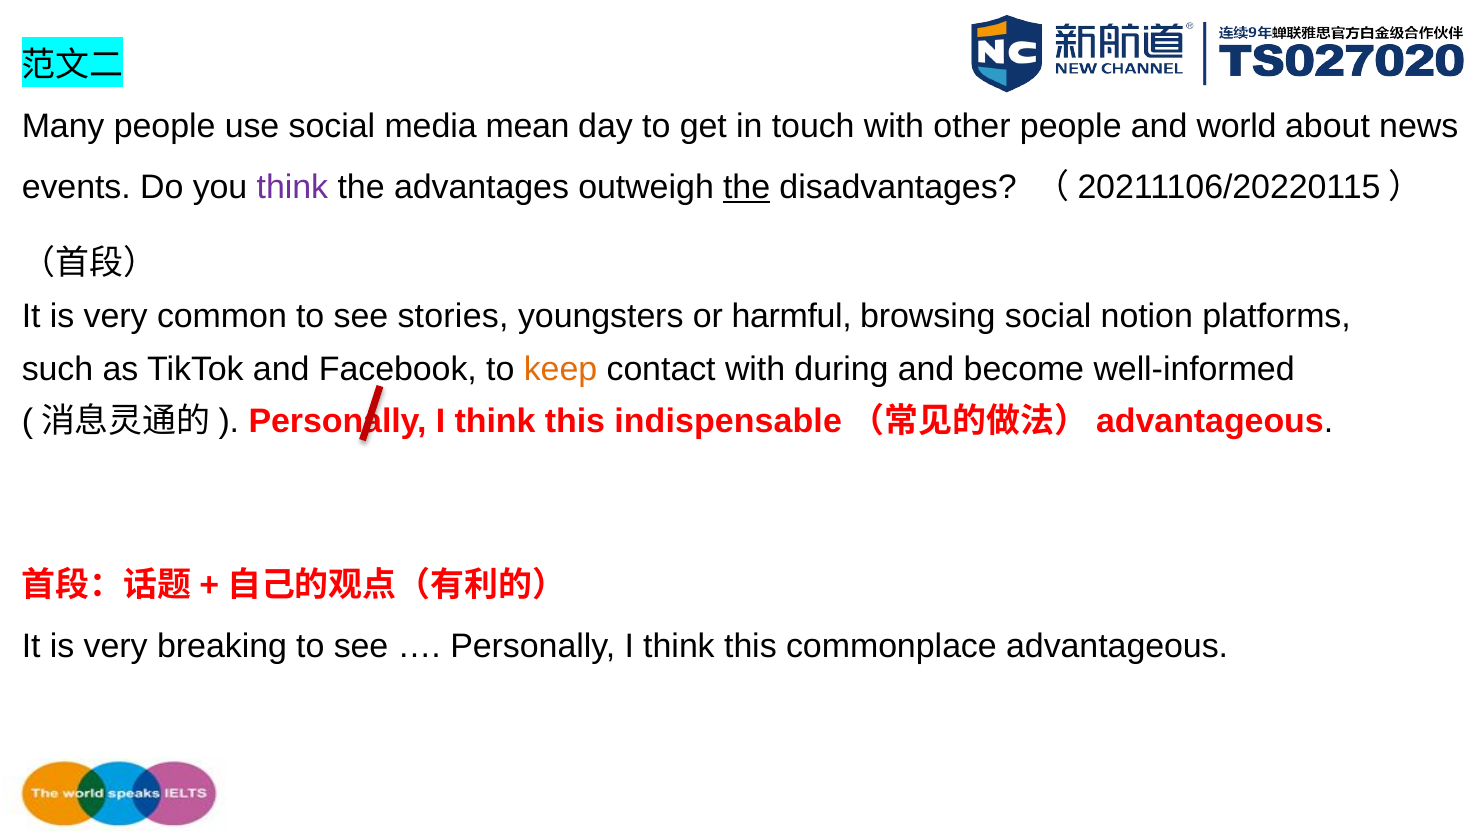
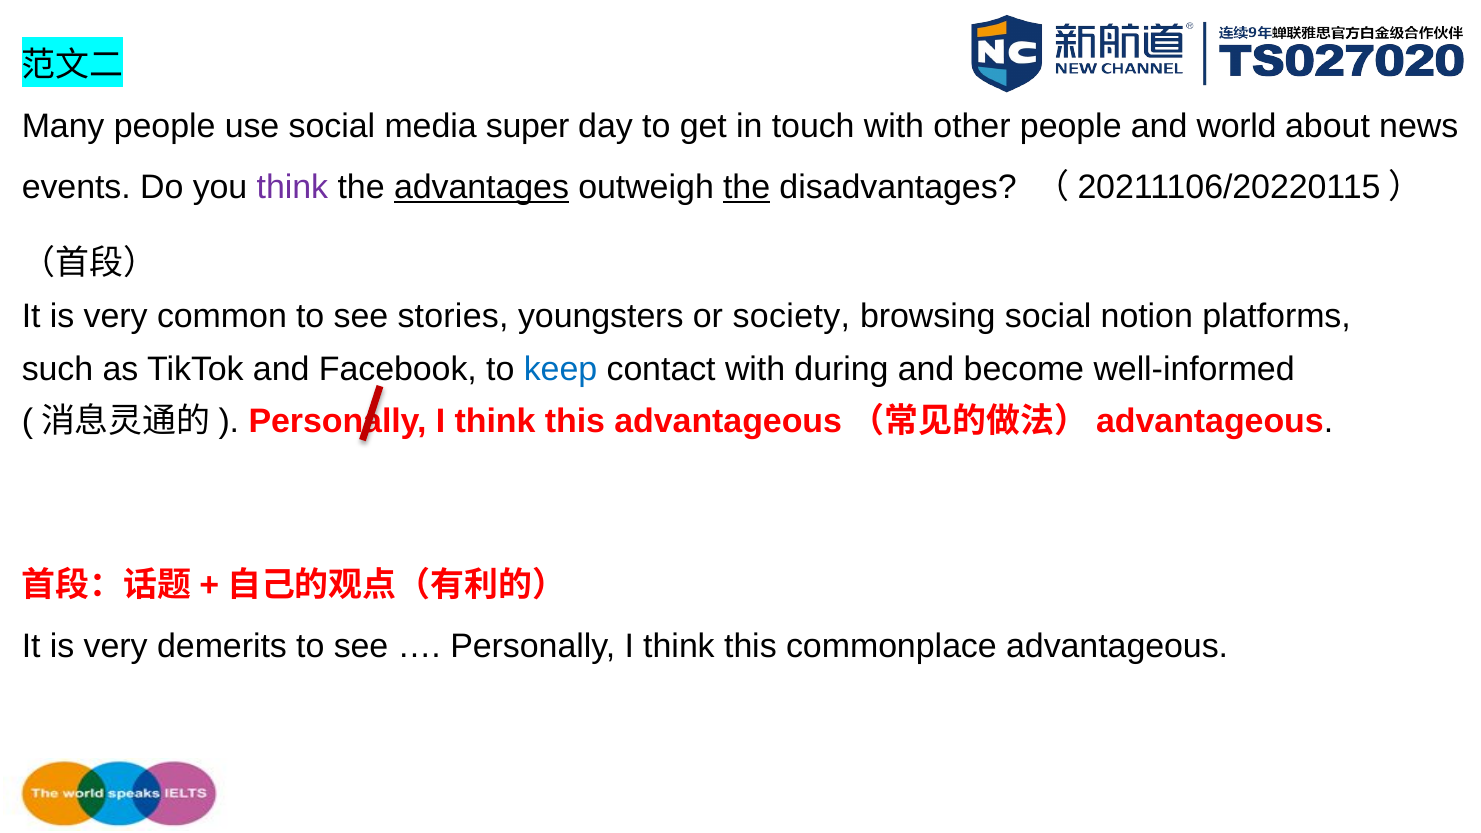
mean: mean -> super (528, 127)
advantages underline: none -> present (482, 188)
harmful: harmful -> society (791, 316)
keep colour: orange -> blue (561, 369)
this indispensable: indispensable -> advantageous (728, 422)
breaking: breaking -> demerits (222, 646)
